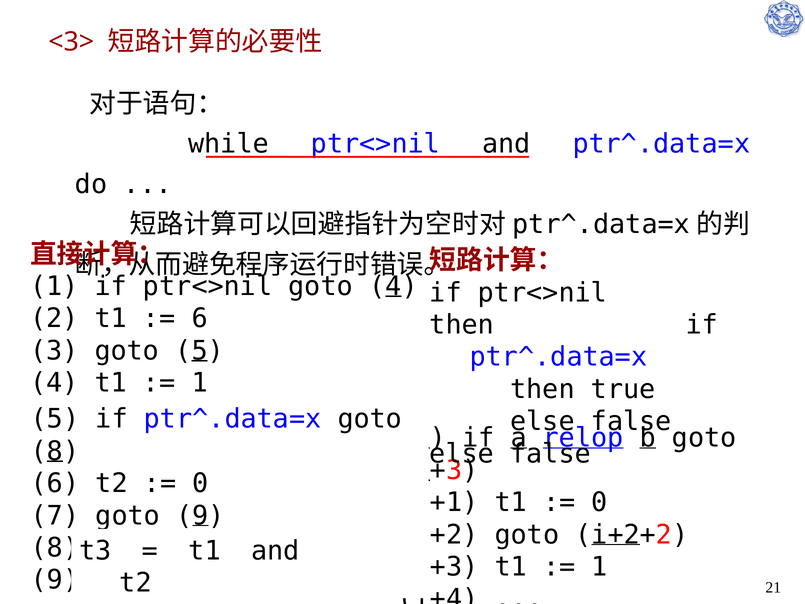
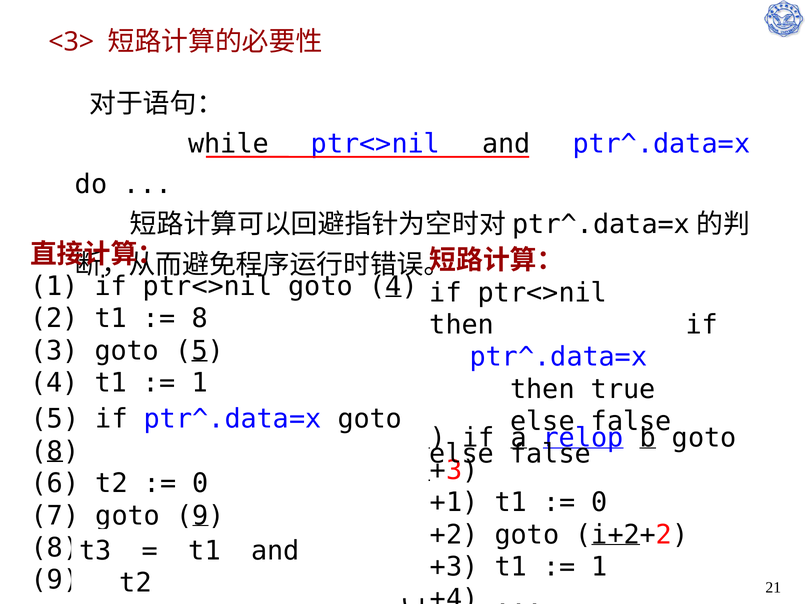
6: 6 -> 8 (200, 318)
